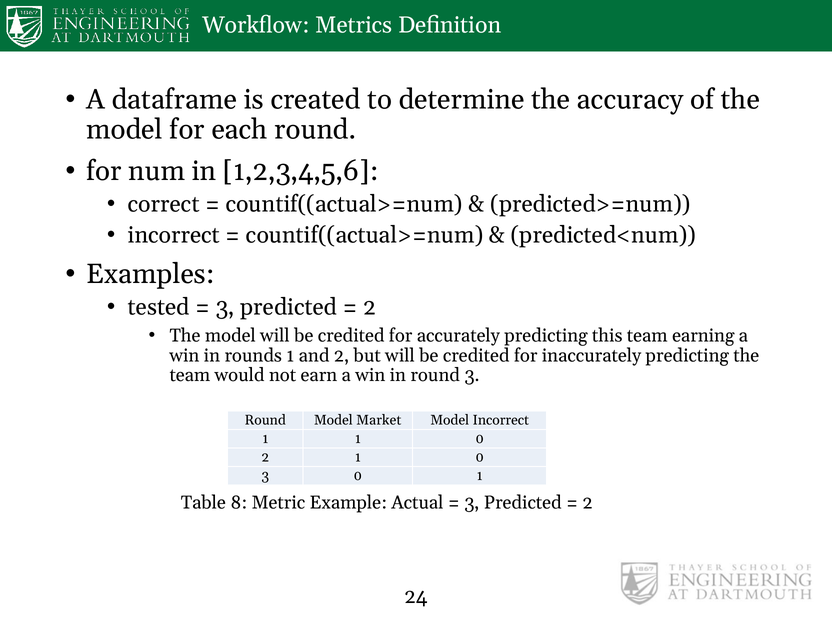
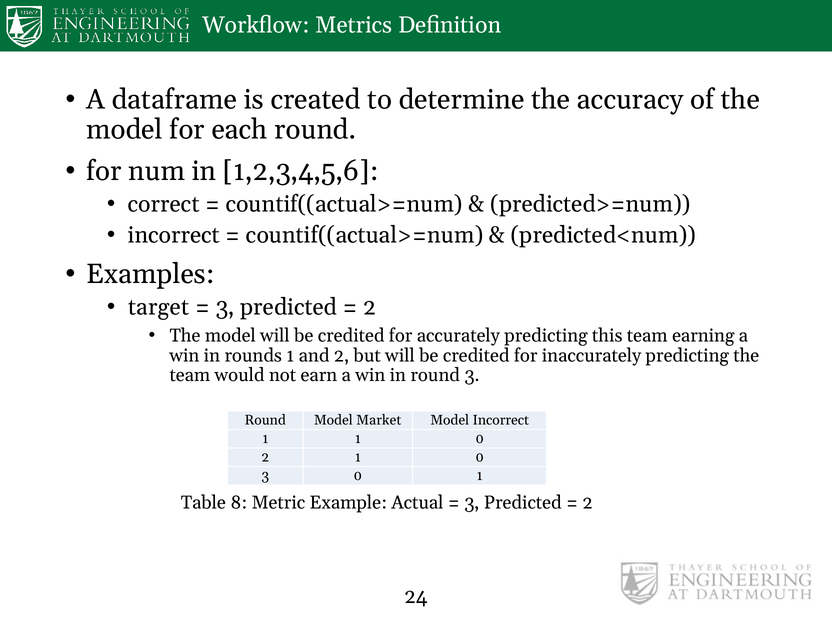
tested: tested -> target (159, 307)
